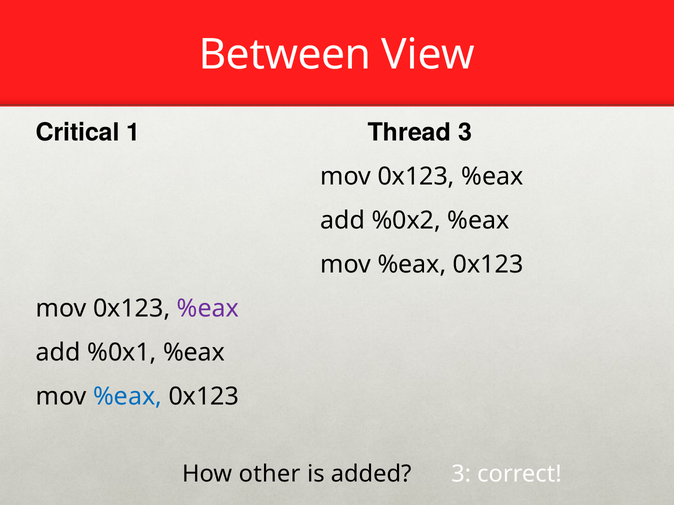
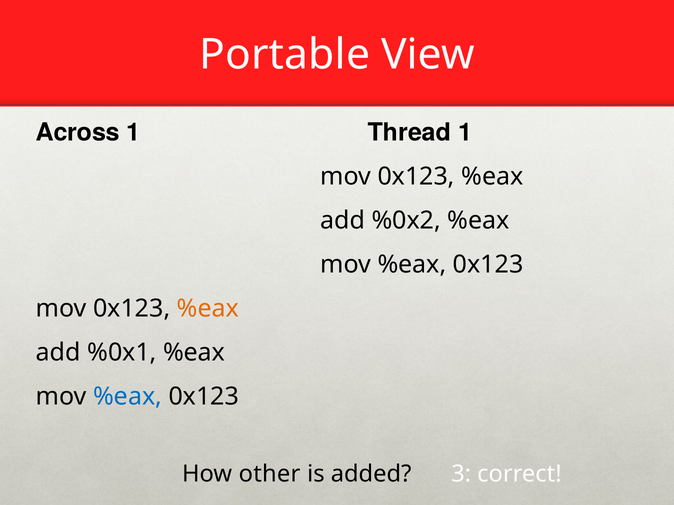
Between: Between -> Portable (285, 55)
Critical: Critical -> Across (78, 133)
Thread 3: 3 -> 1 (465, 133)
%eax colour: purple -> orange (208, 309)
